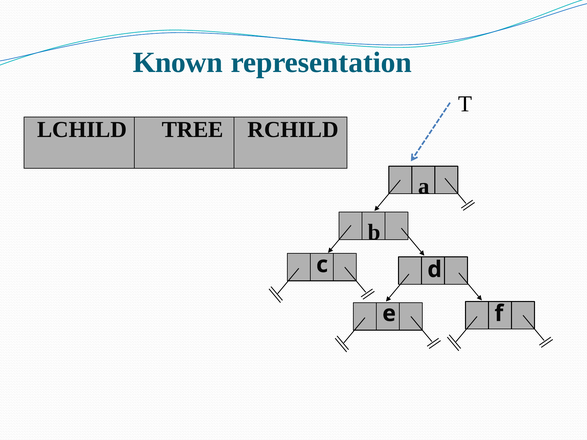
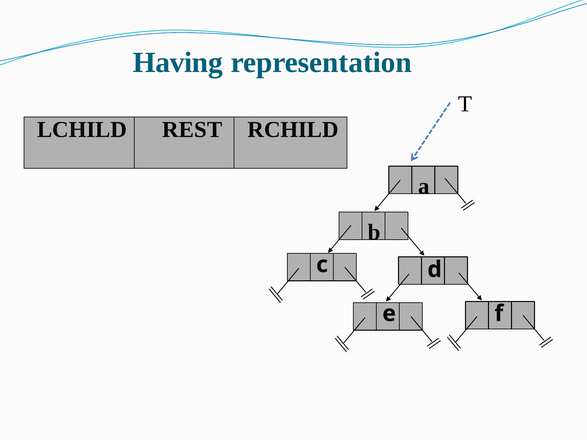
Known: Known -> Having (178, 63)
TREE: TREE -> REST (192, 130)
